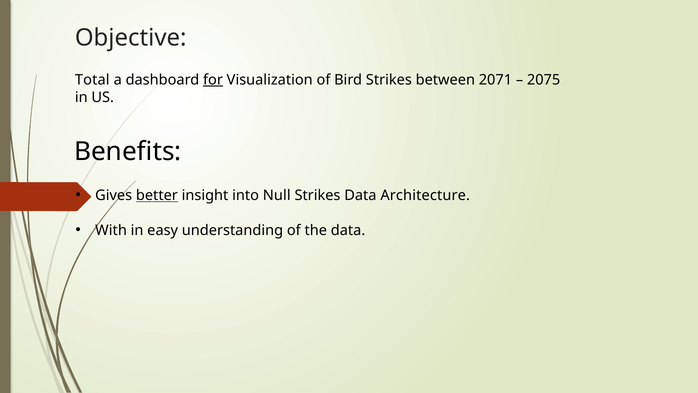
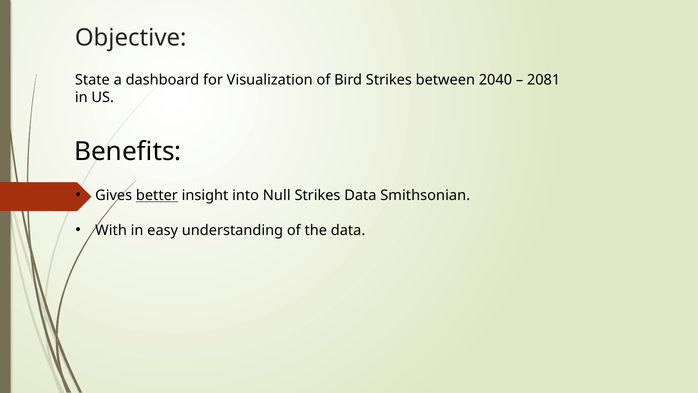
Total: Total -> State (92, 80)
for underline: present -> none (213, 80)
2071: 2071 -> 2040 (495, 80)
2075: 2075 -> 2081 (544, 80)
Architecture: Architecture -> Smithsonian (425, 195)
